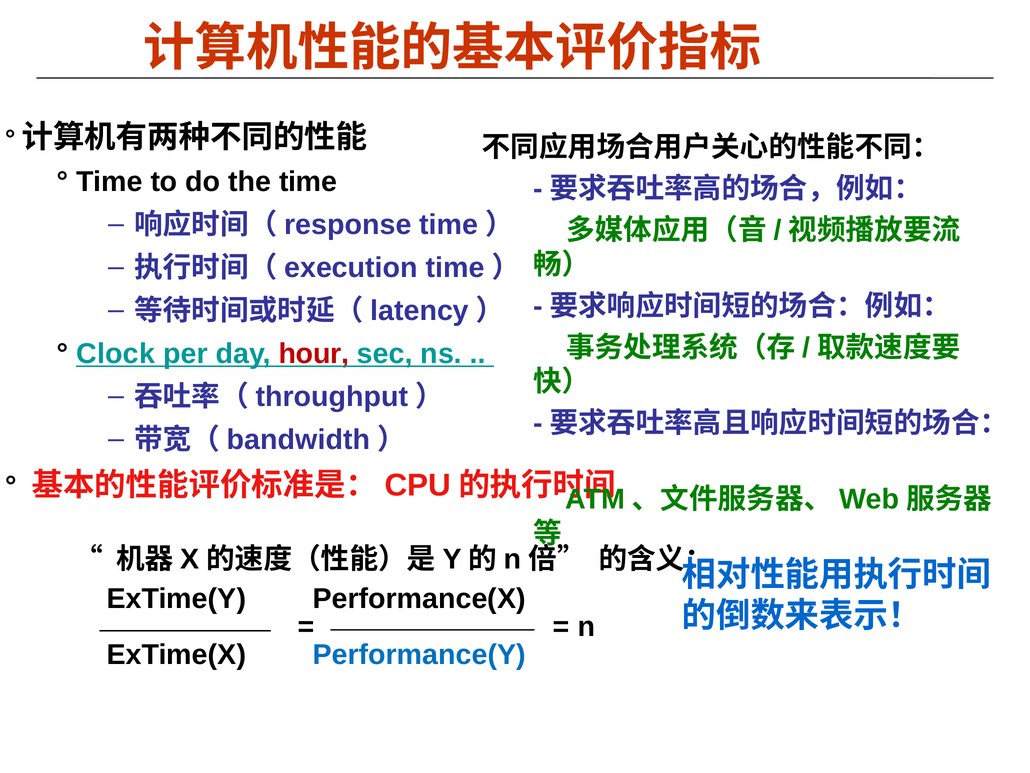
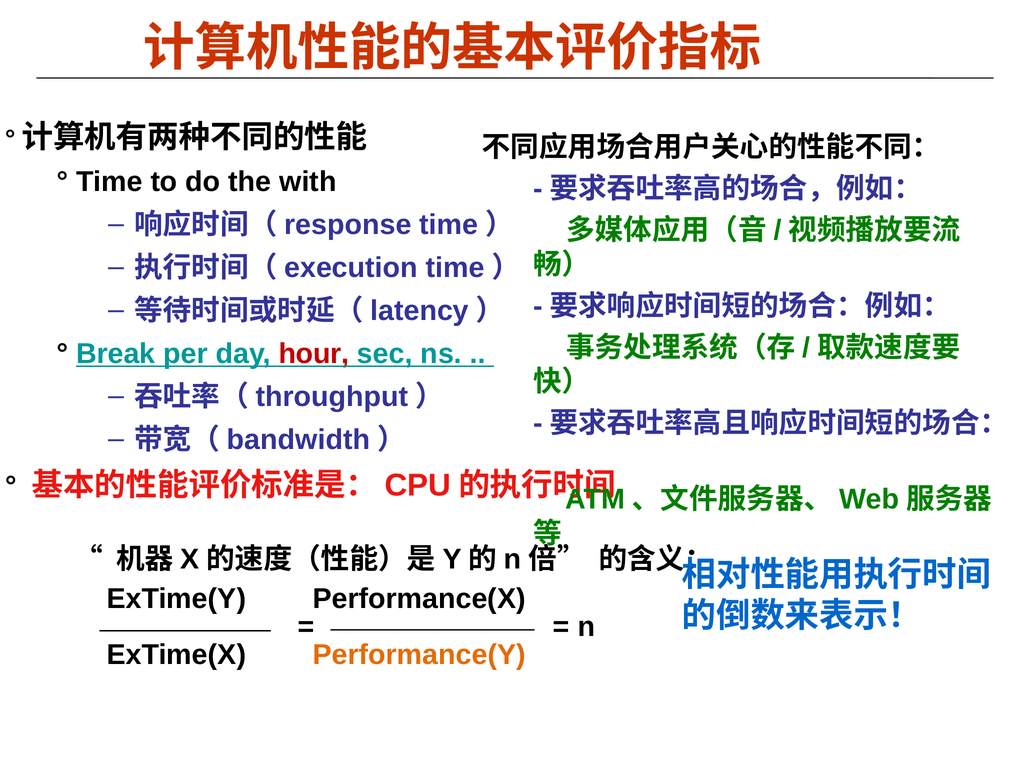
the time: time -> with (308, 182)
Clock: Clock -> Break (116, 354)
Performance(Y colour: blue -> orange (419, 654)
